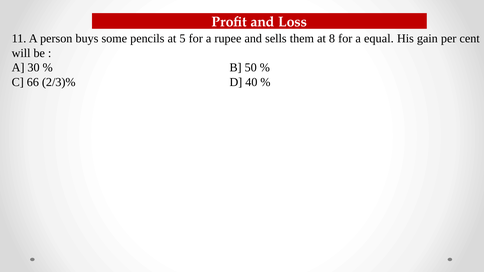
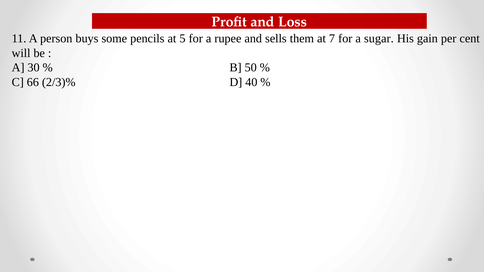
8: 8 -> 7 (332, 39)
equal: equal -> sugar (379, 39)
